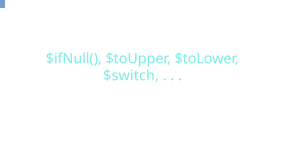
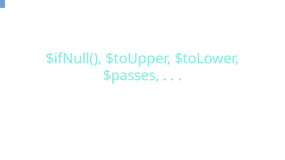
$switch: $switch -> $passes (131, 76)
